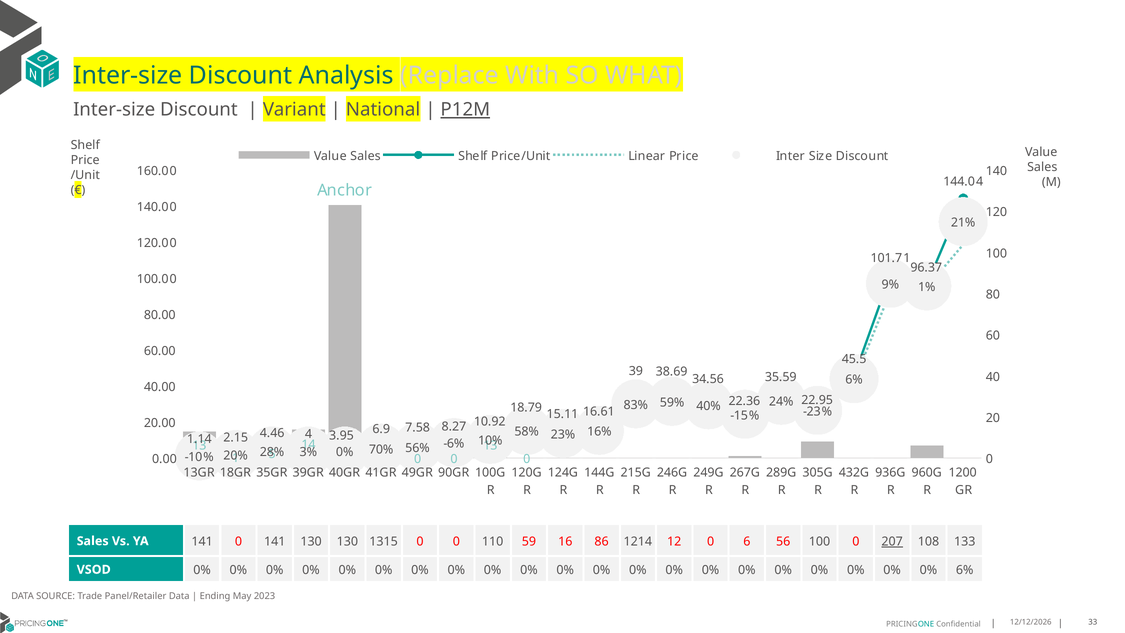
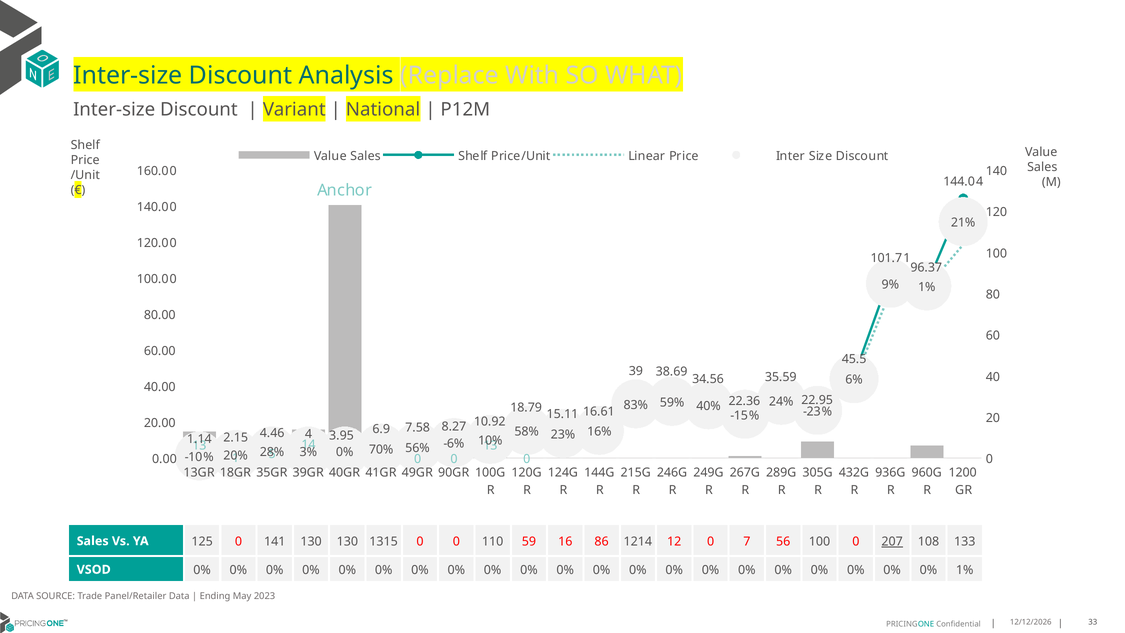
P12M underline: present -> none (465, 110)
YA 141: 141 -> 125 (202, 541)
6: 6 -> 7 (747, 541)
0% 6%: 6% -> 1% (965, 570)
